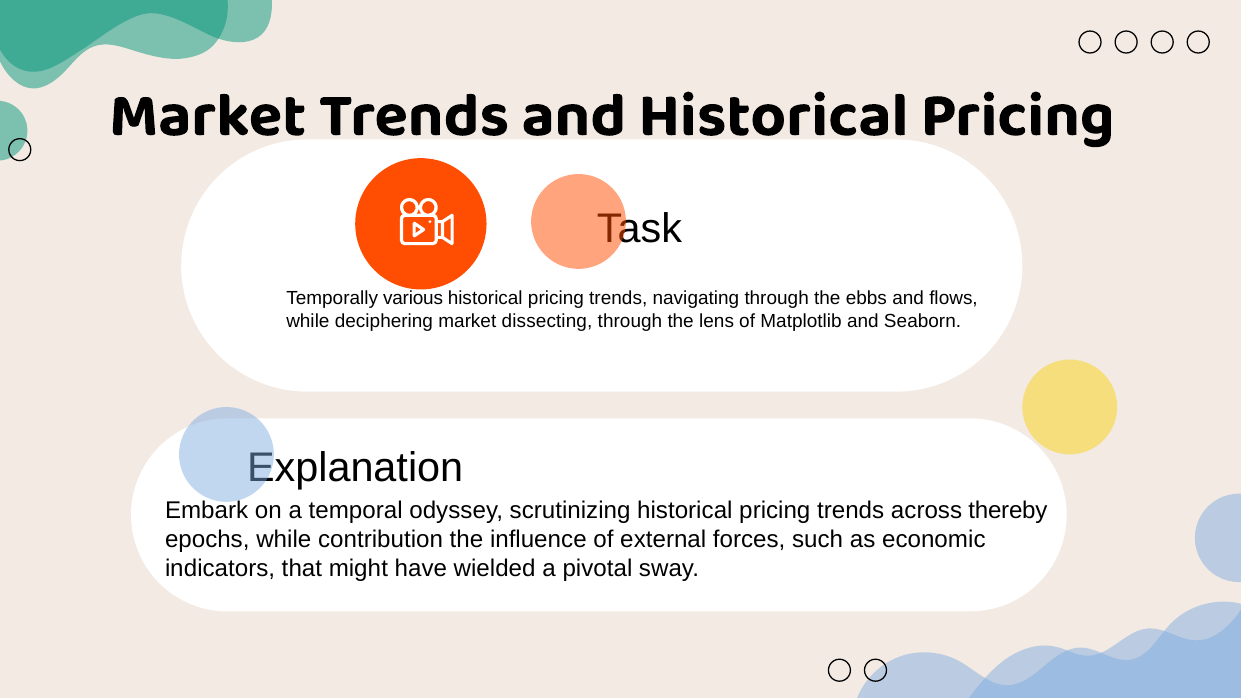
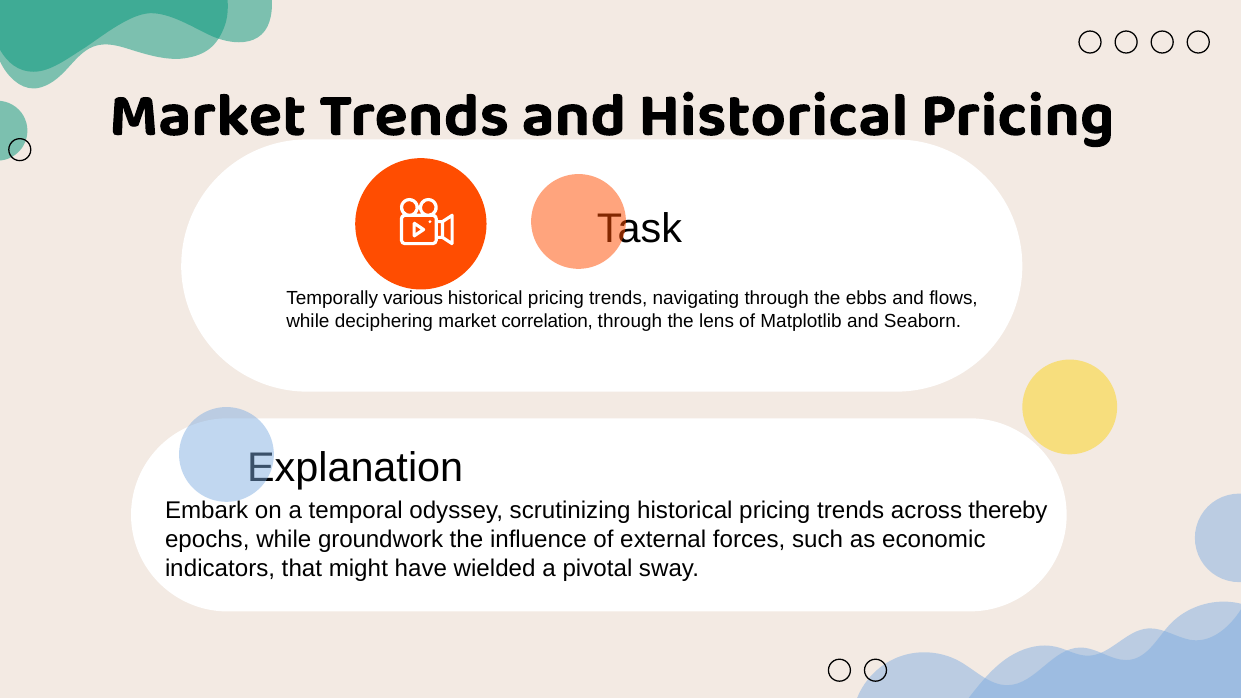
dissecting: dissecting -> correlation (547, 321)
contribution: contribution -> groundwork (381, 540)
